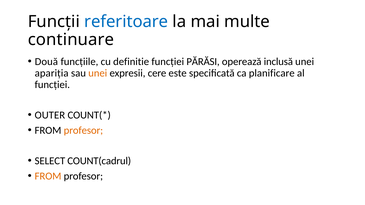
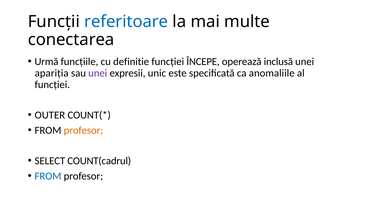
continuare: continuare -> conectarea (71, 40)
Două: Două -> Urmă (46, 62)
PĂRĂSI: PĂRĂSI -> ÎNCEPE (203, 62)
unei colour: orange -> purple (98, 73)
cere: cere -> unic (157, 73)
planificare: planificare -> anomaliile (272, 73)
FROM colour: orange -> blue (48, 176)
